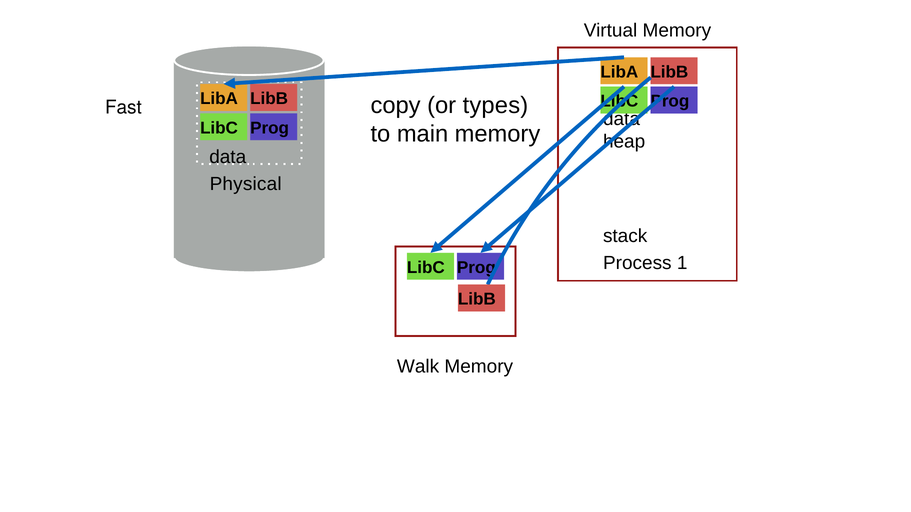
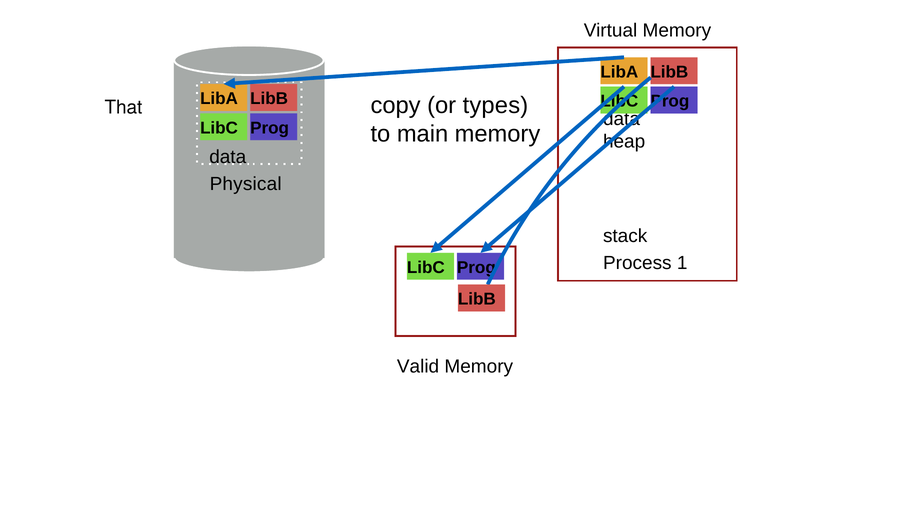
Fast: Fast -> That (124, 108)
Walk: Walk -> Valid (418, 367)
